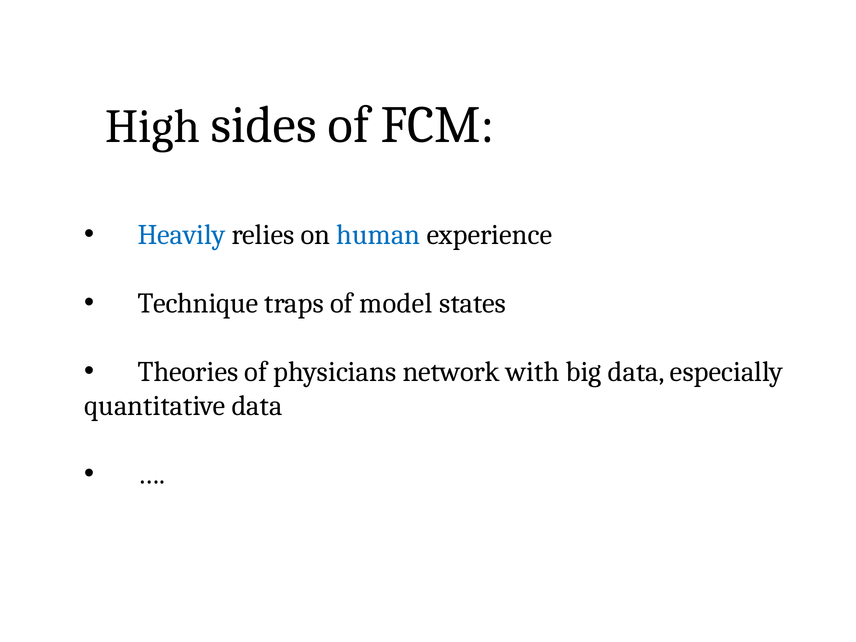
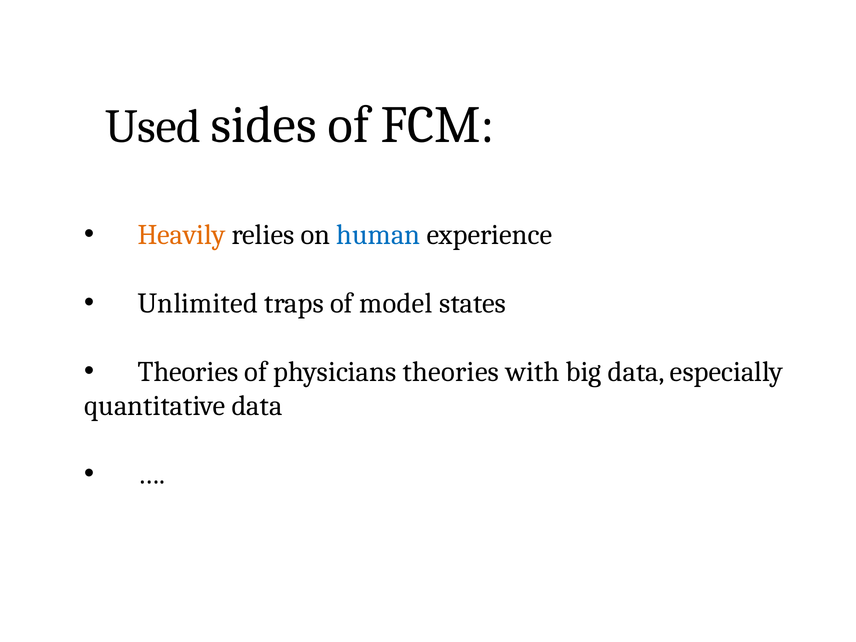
High: High -> Used (153, 127)
Heavily colour: blue -> orange (182, 235)
Technique: Technique -> Unlimited (198, 303)
physicians network: network -> theories (451, 372)
